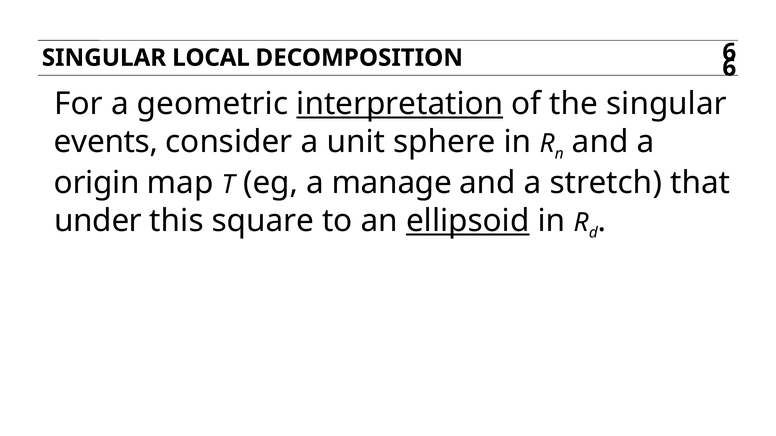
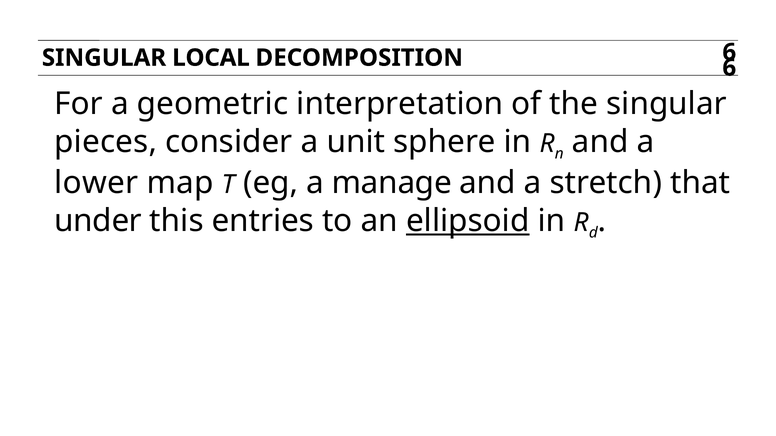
interpretation underline: present -> none (400, 104)
events: events -> pieces (106, 142)
origin: origin -> lower (96, 183)
square: square -> entries (263, 221)
